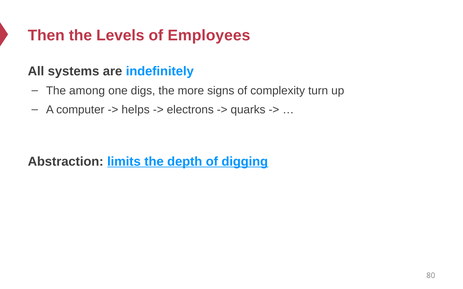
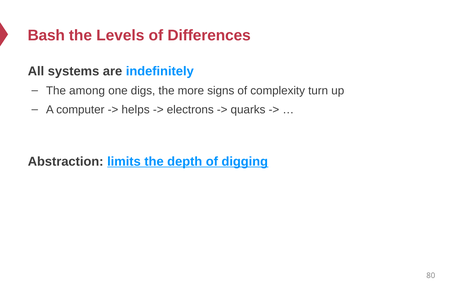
Then: Then -> Bash (46, 35)
Employees: Employees -> Differences (209, 35)
